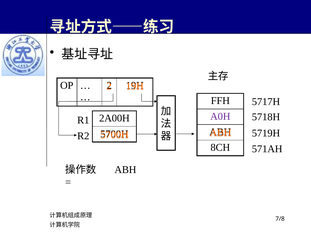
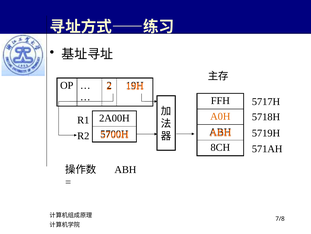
A0H colour: purple -> orange (220, 116)
